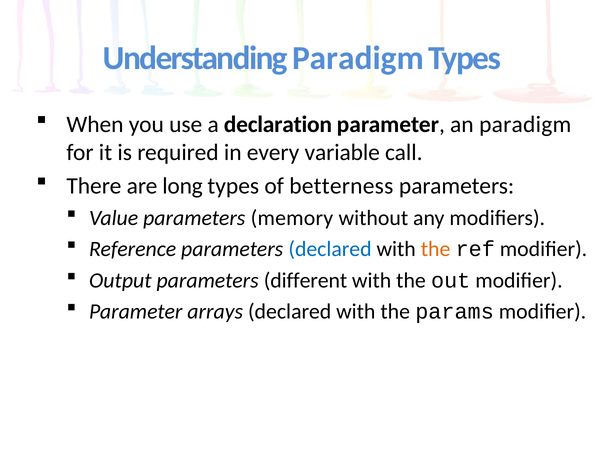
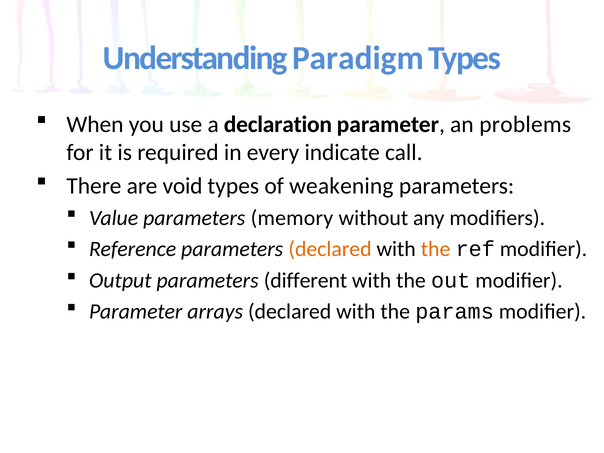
an paradigm: paradigm -> problems (525, 124)
variable: variable -> indicate (342, 153)
long: long -> void (183, 186)
betterness: betterness -> weakening (341, 186)
declared colour: blue -> orange (330, 249)
